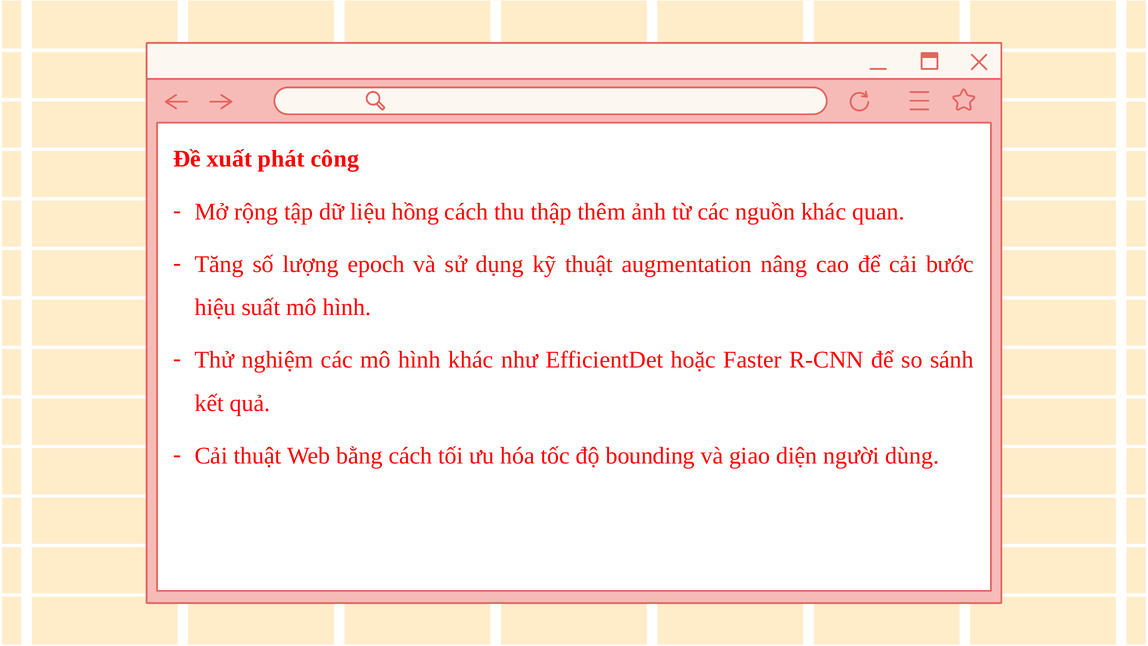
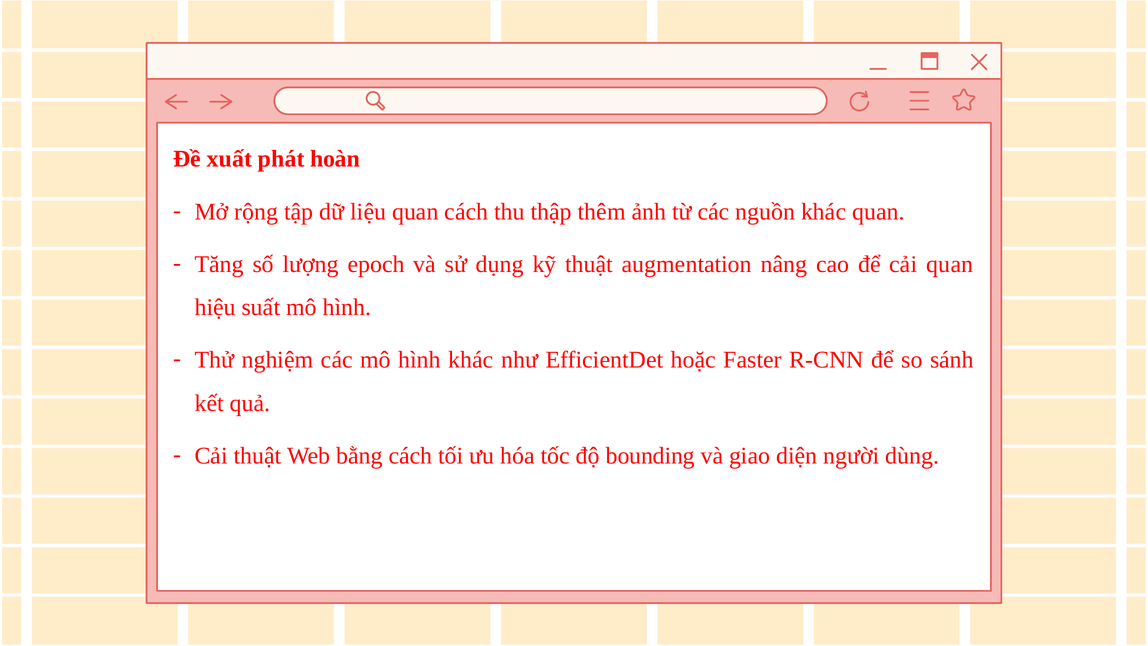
công: công -> hoàn (335, 159)
liệu hồng: hồng -> quan (415, 212)
cải bước: bước -> quan (950, 264)
